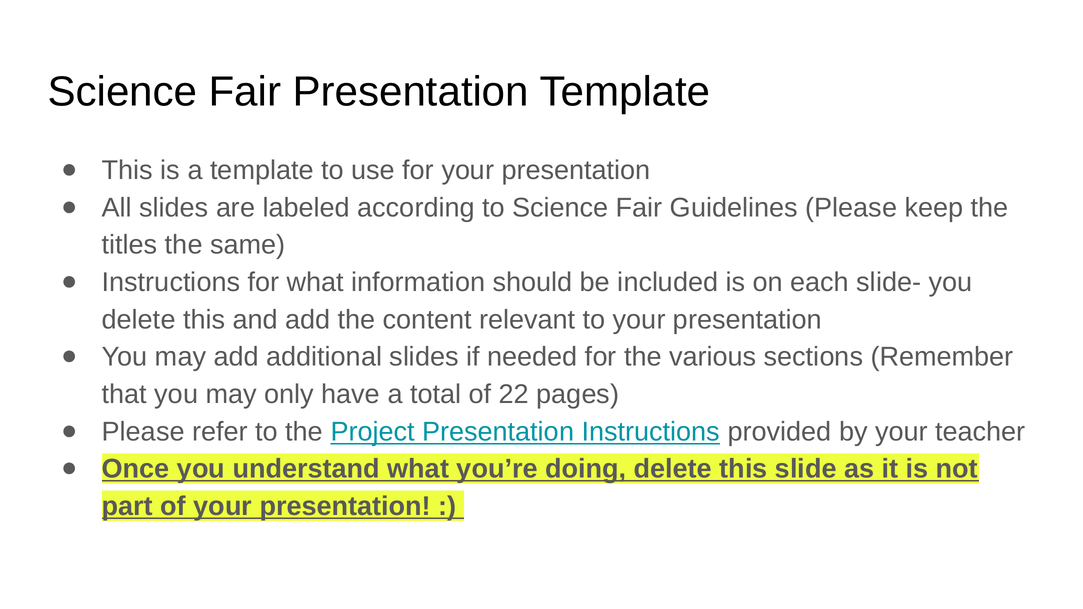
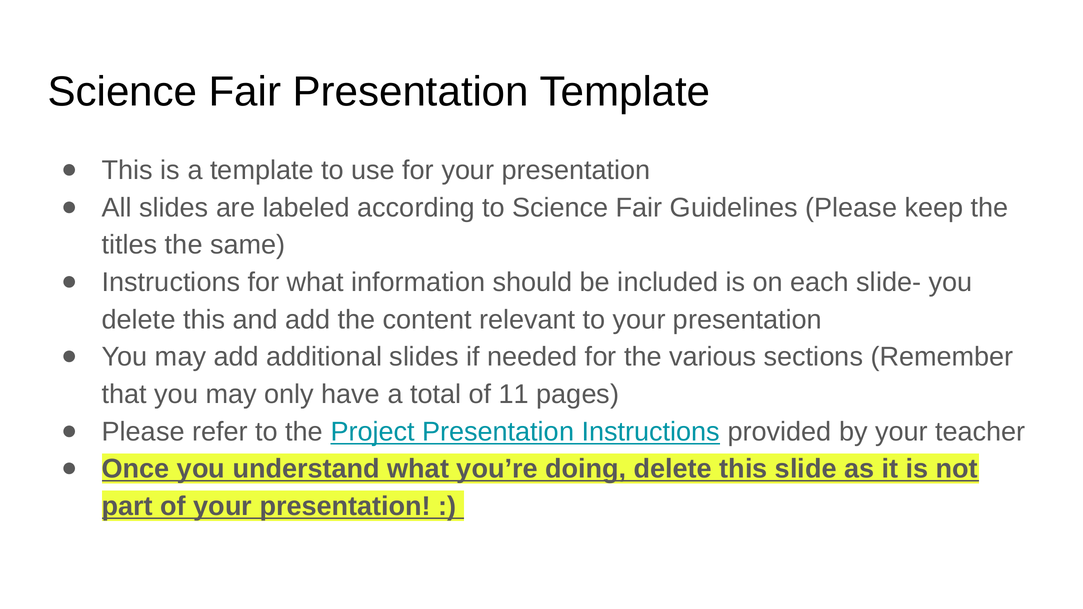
22: 22 -> 11 (514, 394)
